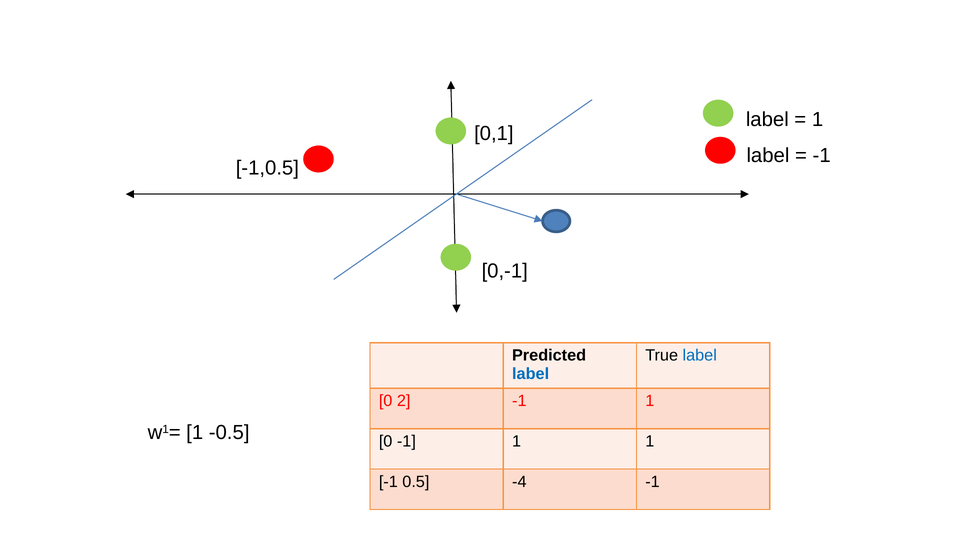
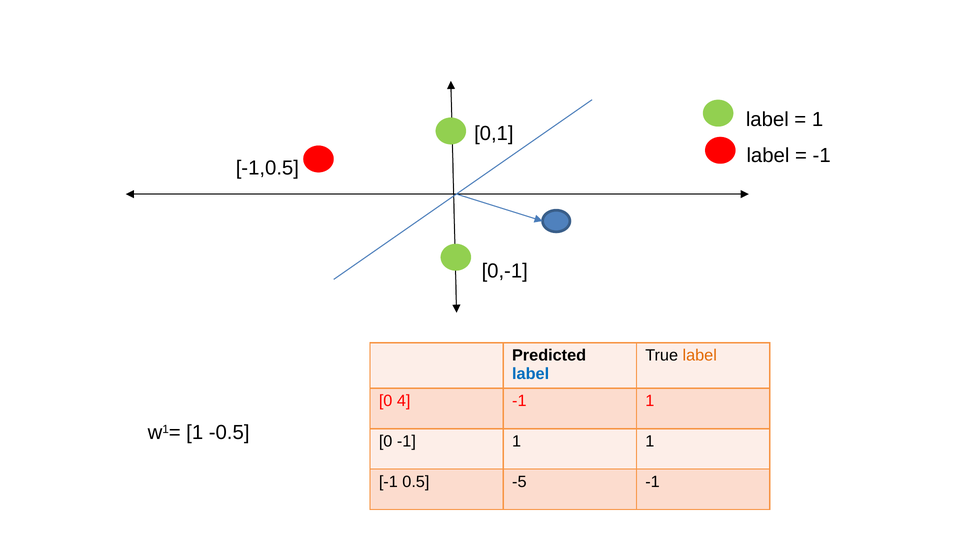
label colour: blue -> orange (700, 355)
2: 2 -> 4 (404, 401)
-4: -4 -> -5 (519, 481)
